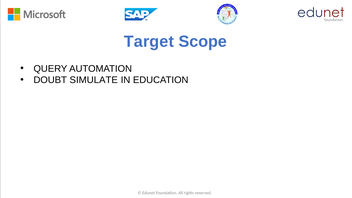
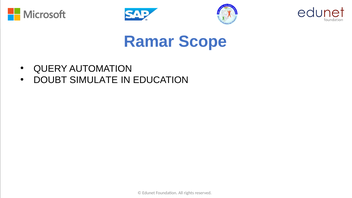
Target: Target -> Ramar (149, 41)
